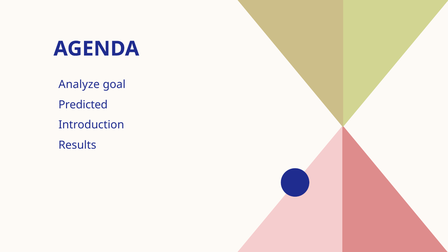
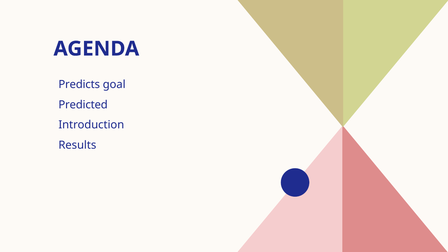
Analyze: Analyze -> Predicts (79, 85)
